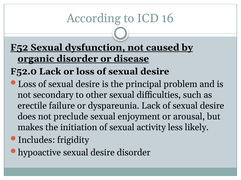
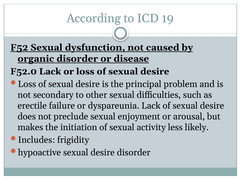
16: 16 -> 19 (168, 18)
